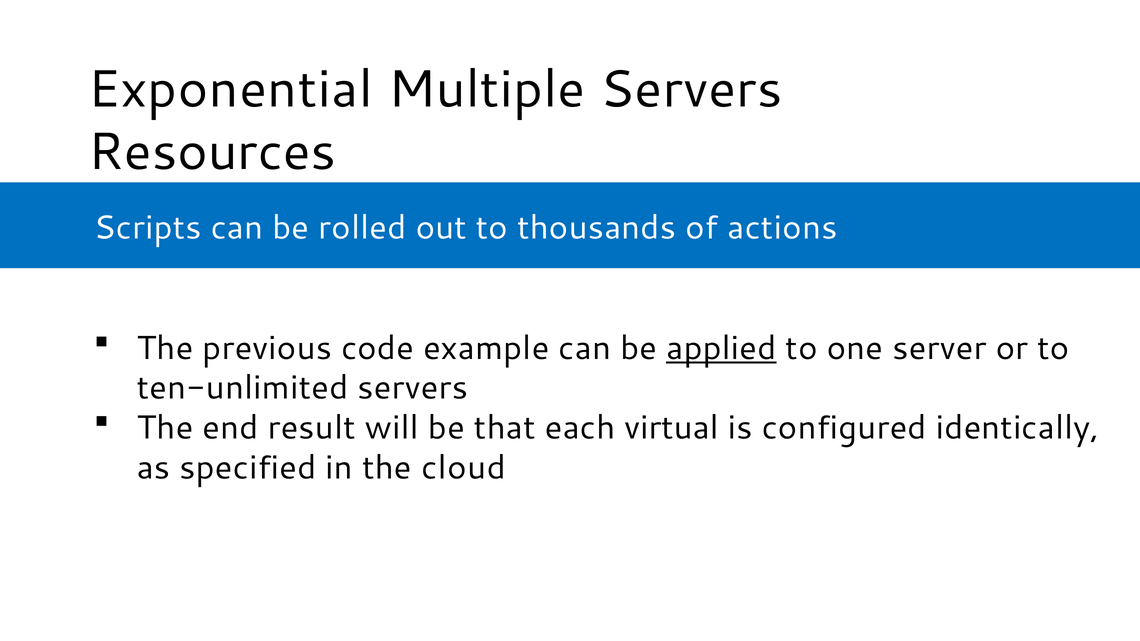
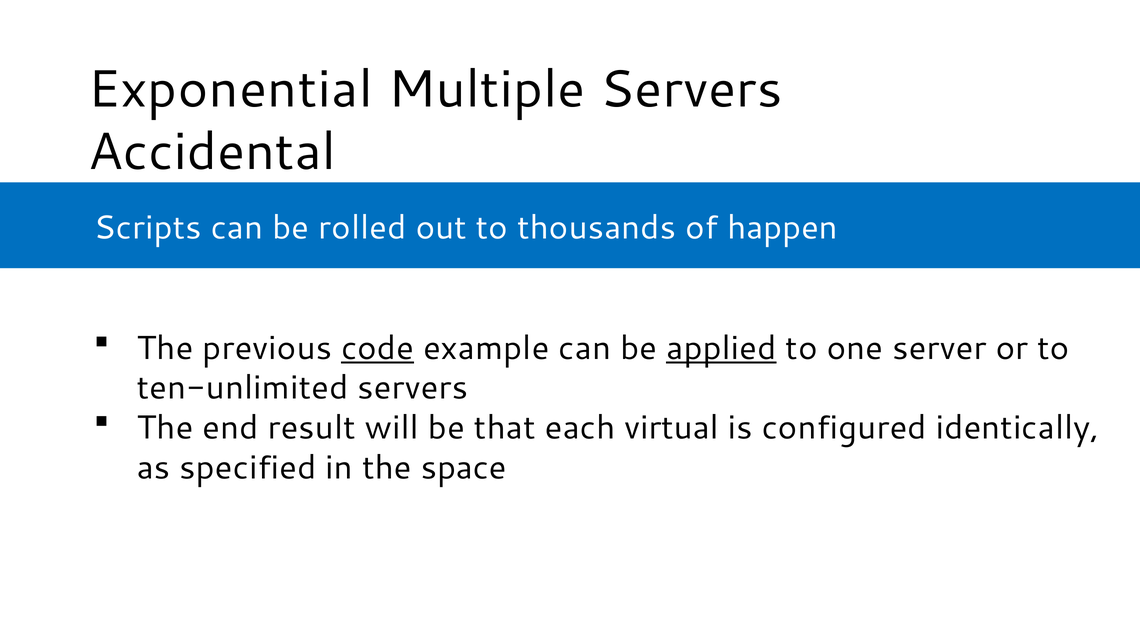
Resources: Resources -> Accidental (212, 152)
actions: actions -> happen (783, 228)
code underline: none -> present (378, 348)
cloud: cloud -> space (464, 468)
